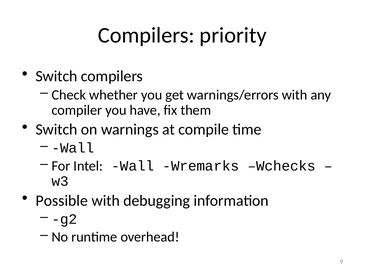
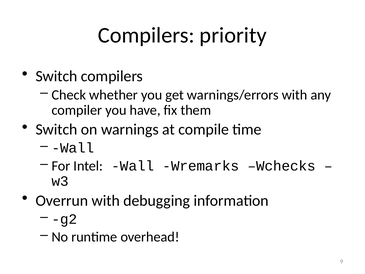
Possible: Possible -> Overrun (62, 200)
